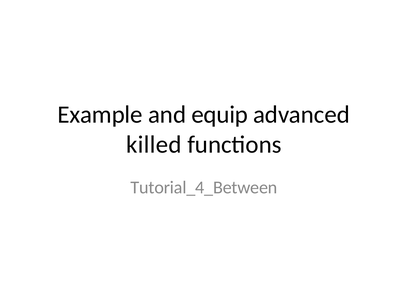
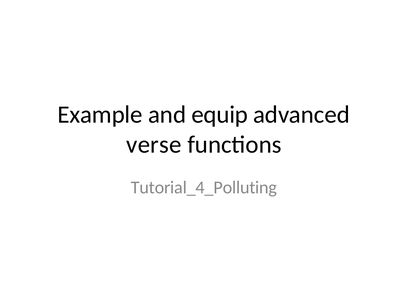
killed: killed -> verse (154, 145)
Tutorial_4_Between: Tutorial_4_Between -> Tutorial_4_Polluting (204, 188)
